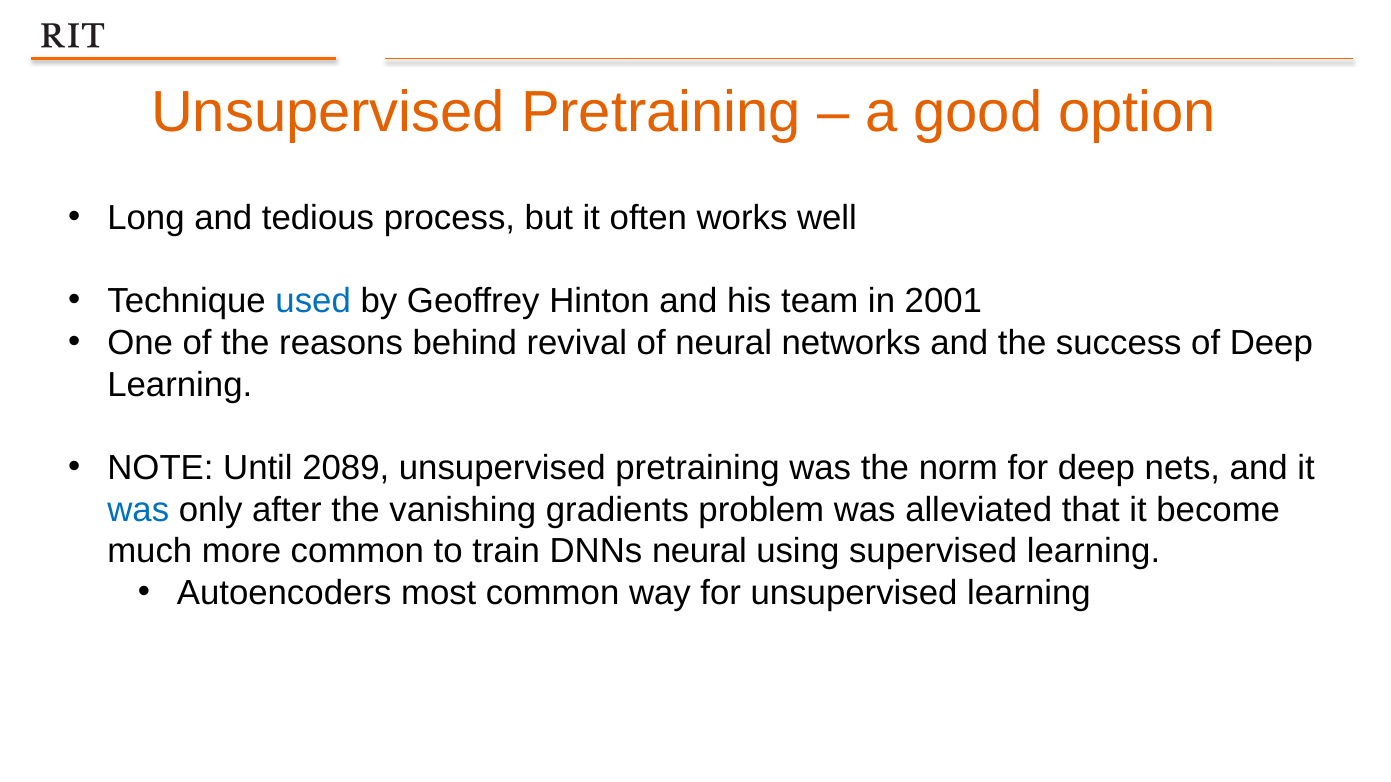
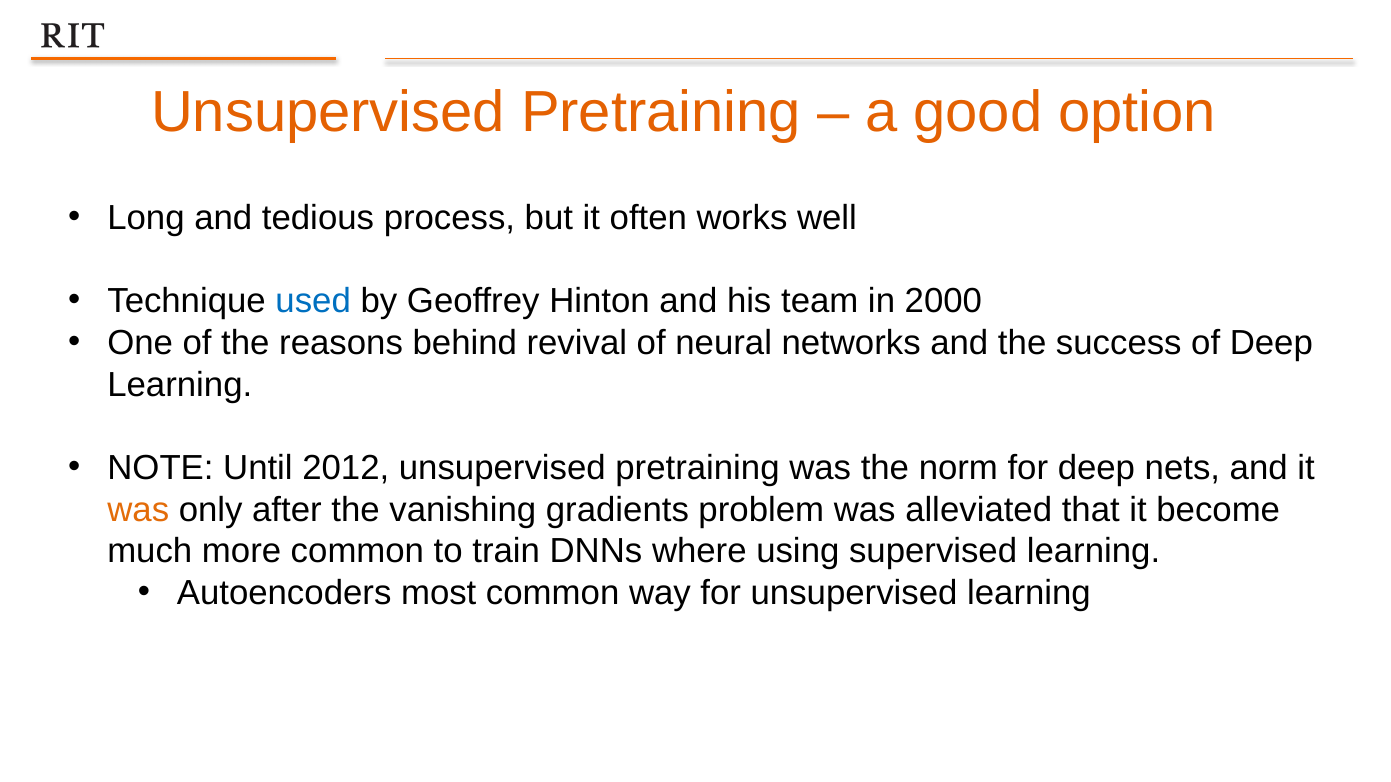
2001: 2001 -> 2000 (943, 301)
2089: 2089 -> 2012 (346, 468)
was colour: blue -> orange (138, 510)
DNNs neural: neural -> where (699, 552)
